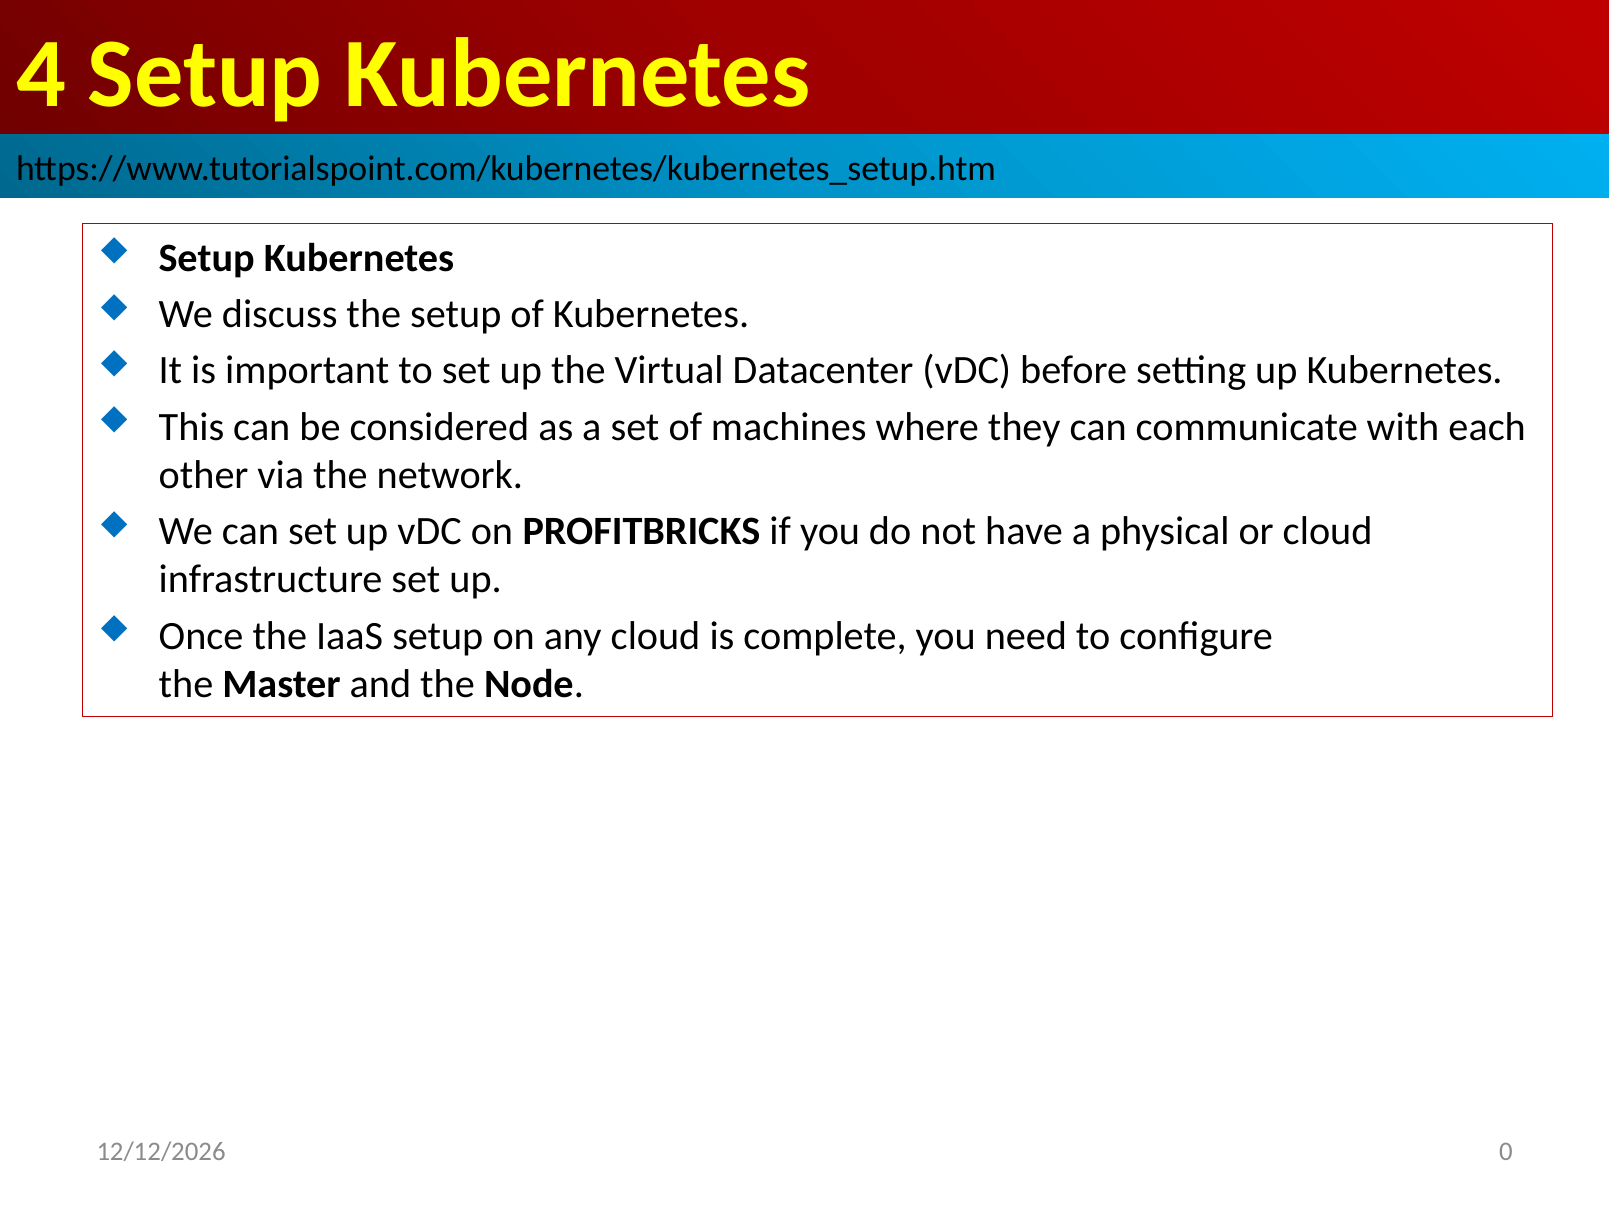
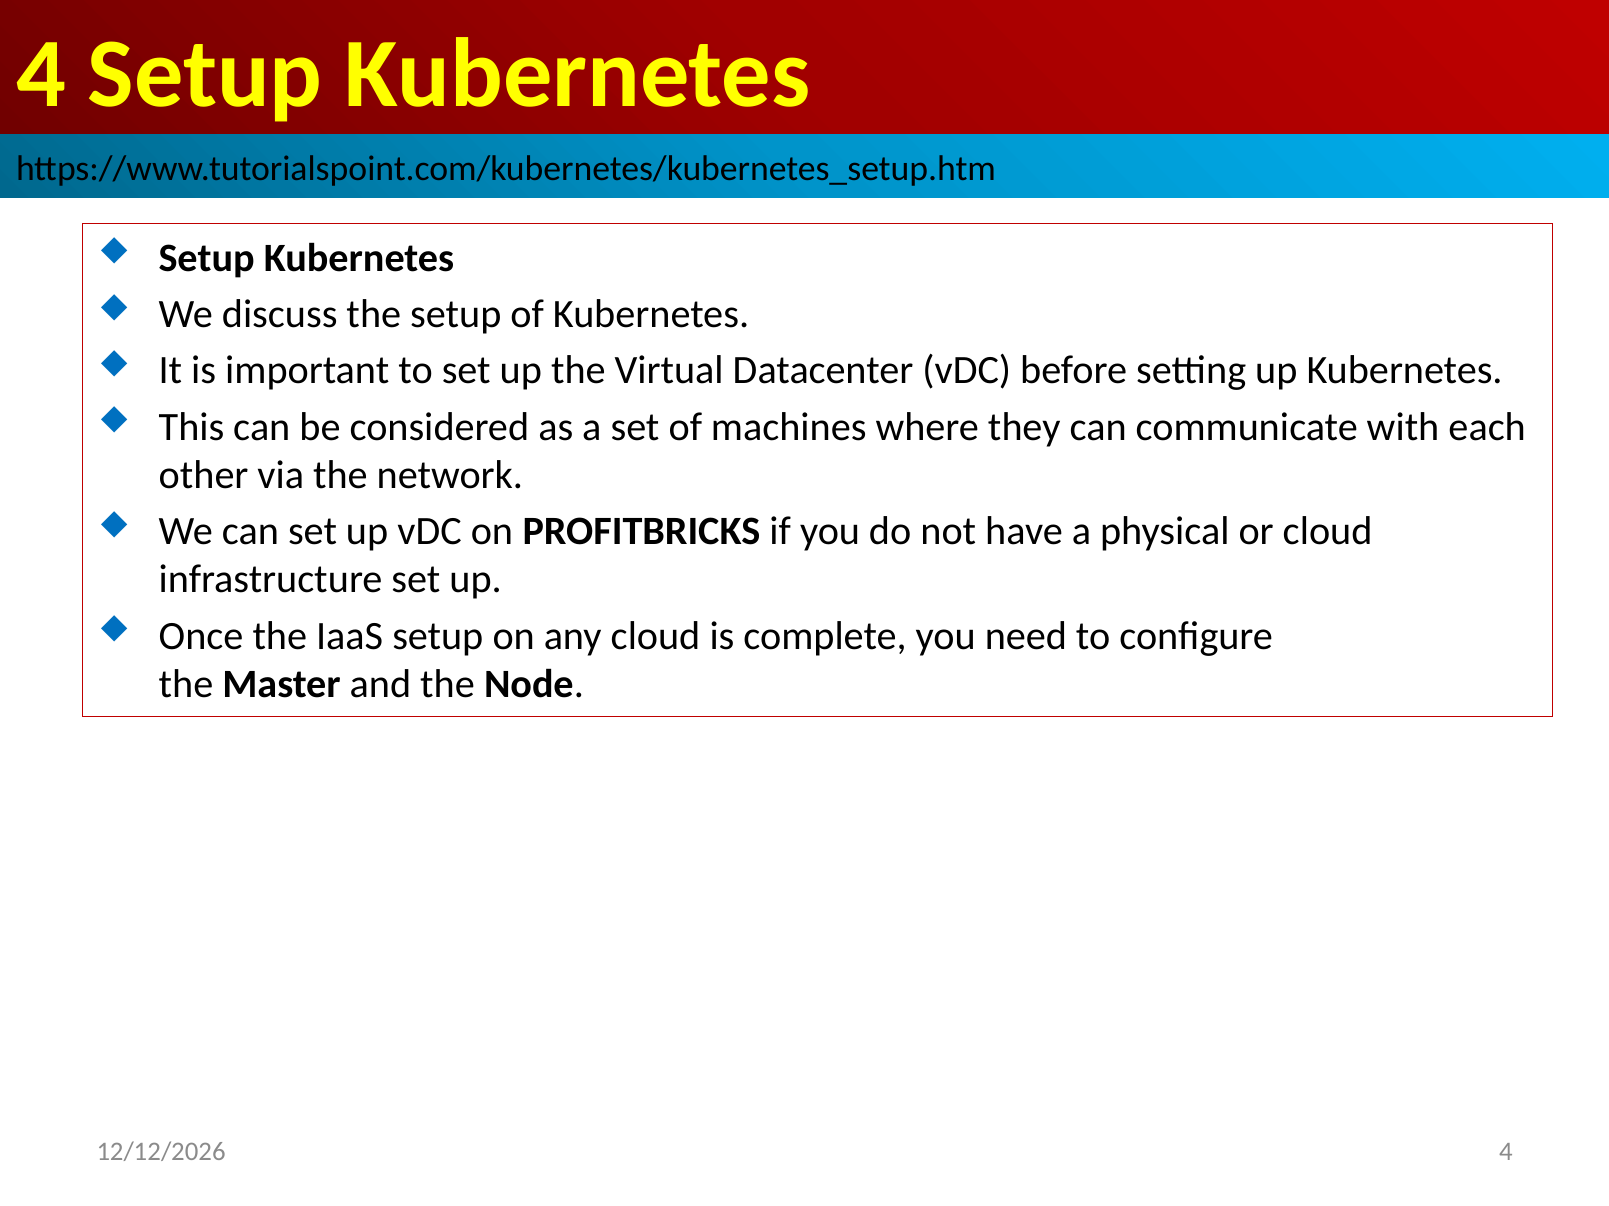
0: 0 -> 4 (1506, 1152)
